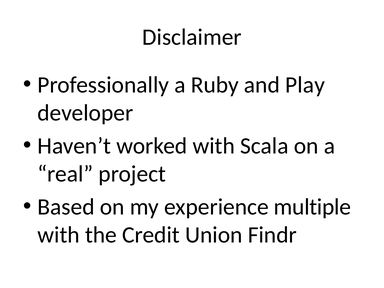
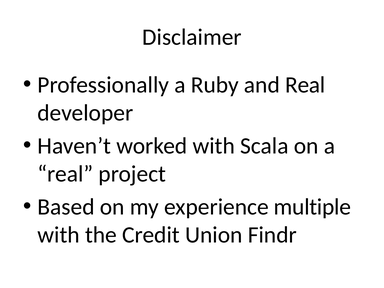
and Play: Play -> Real (305, 85)
